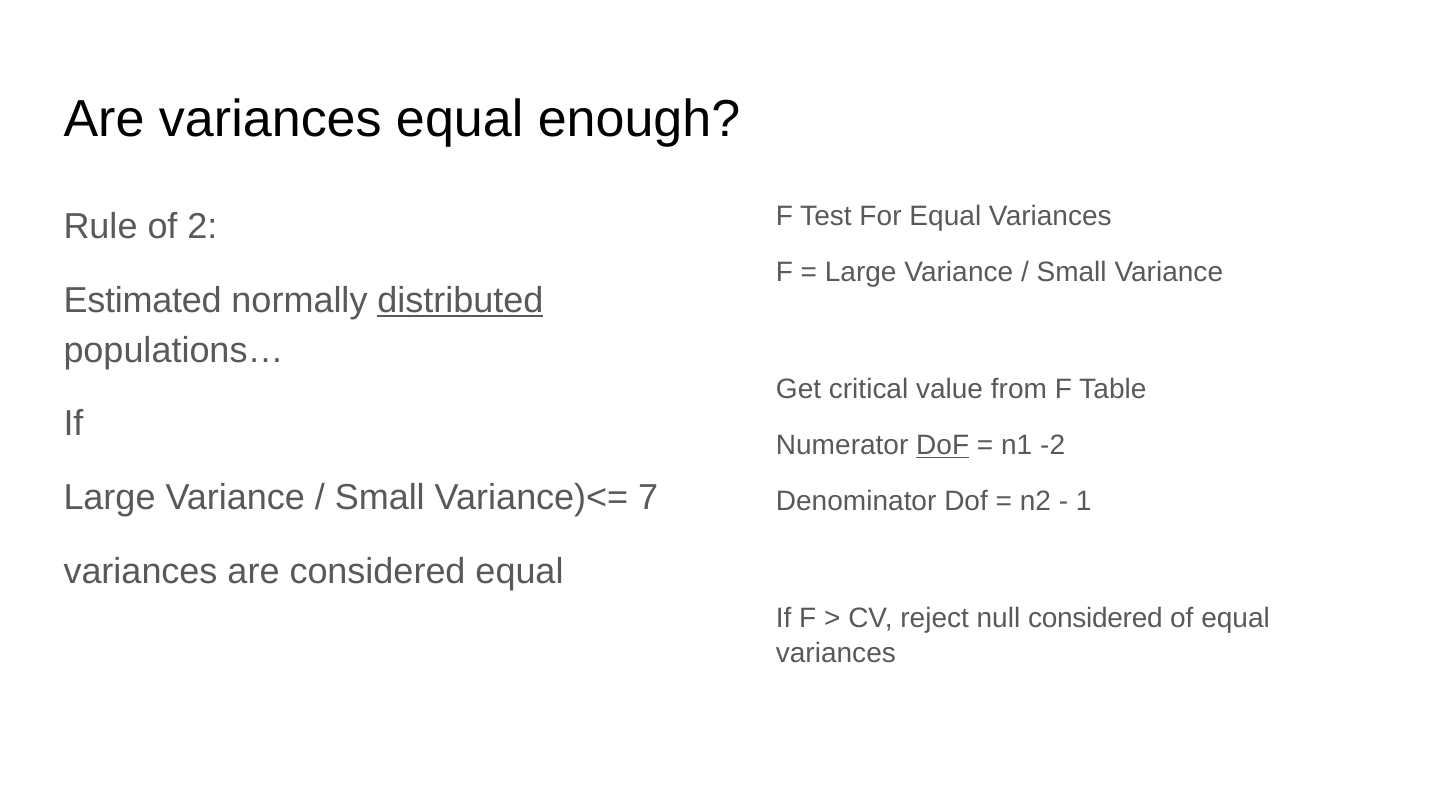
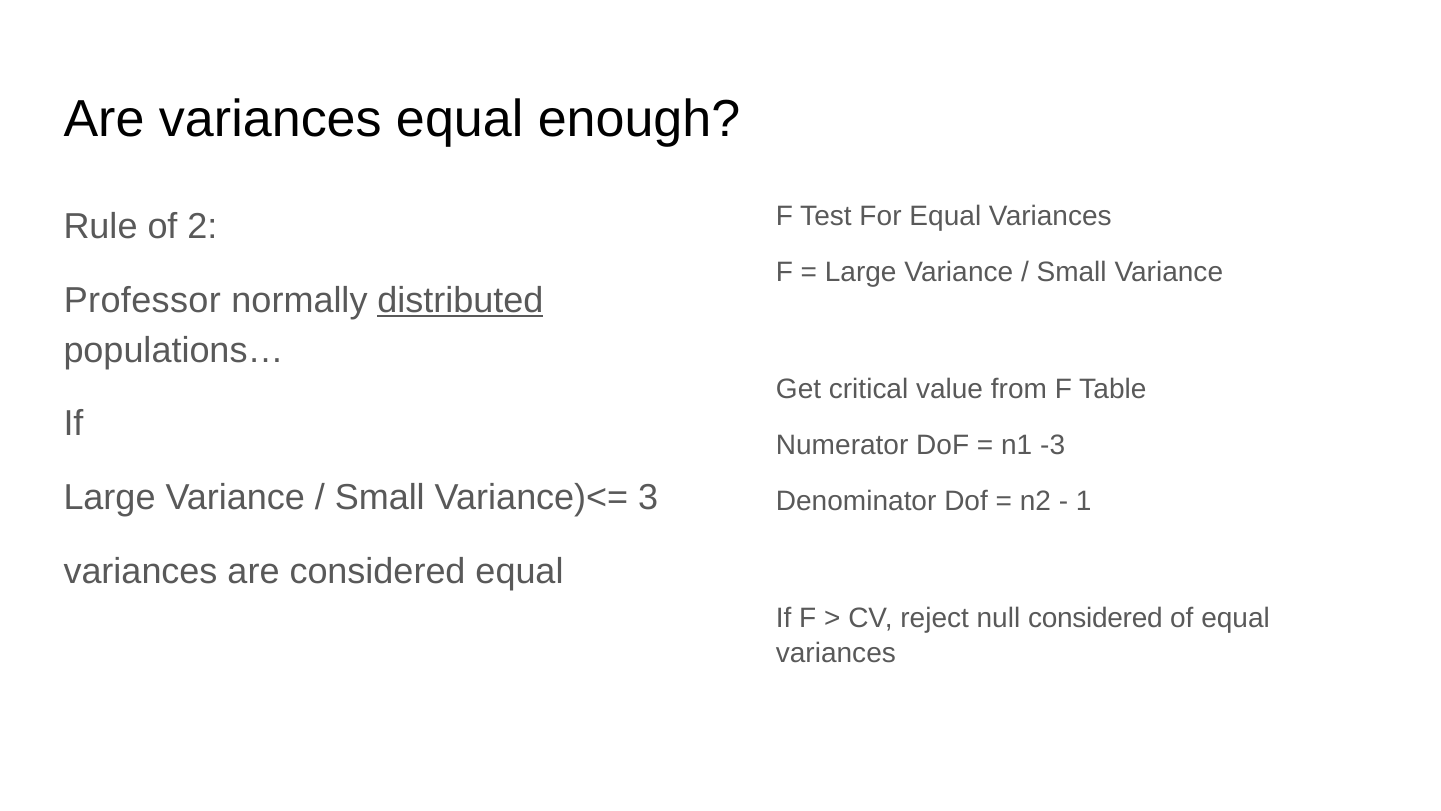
Estimated: Estimated -> Professor (142, 300)
DoF underline: present -> none (943, 445)
-2: -2 -> -3 (1053, 445)
7: 7 -> 3 (648, 497)
